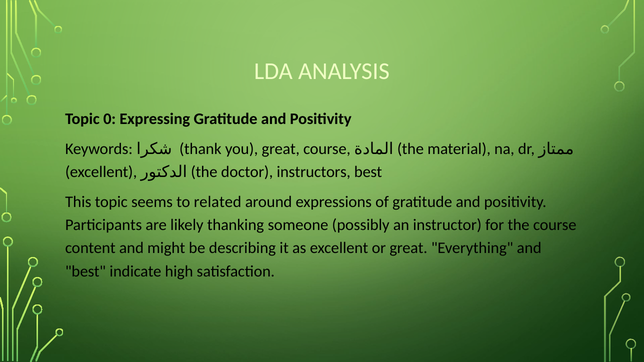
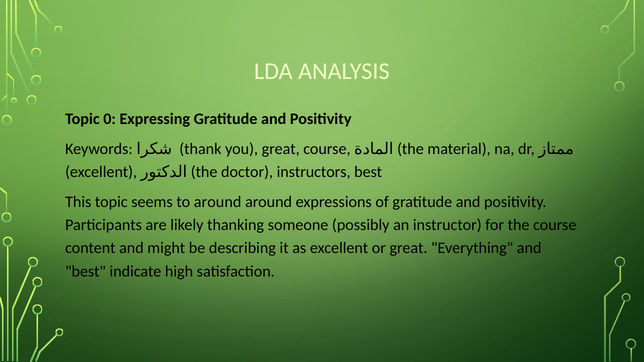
to related: related -> around (218, 202)
